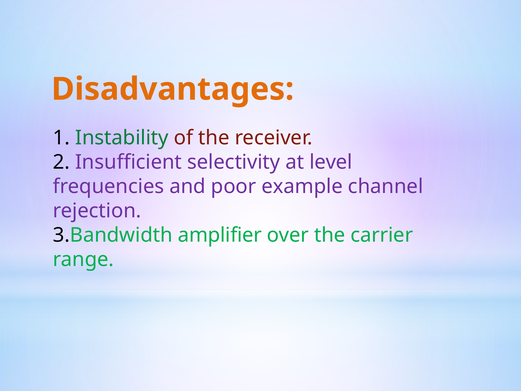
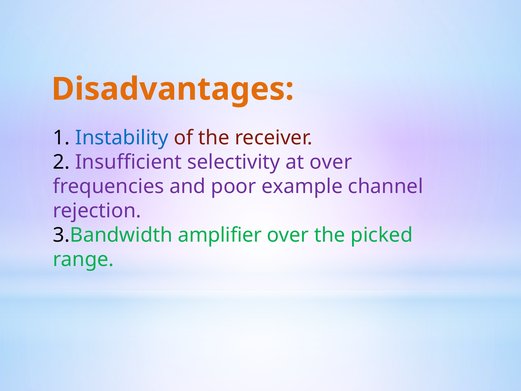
Instability colour: green -> blue (122, 138)
at level: level -> over (331, 162)
carrier: carrier -> picked (382, 235)
